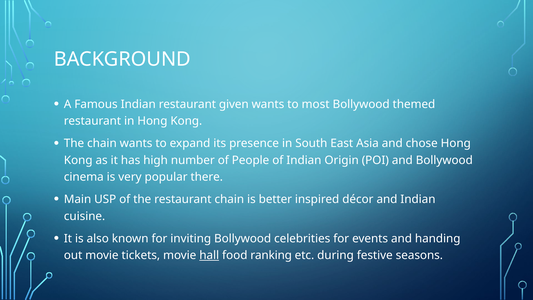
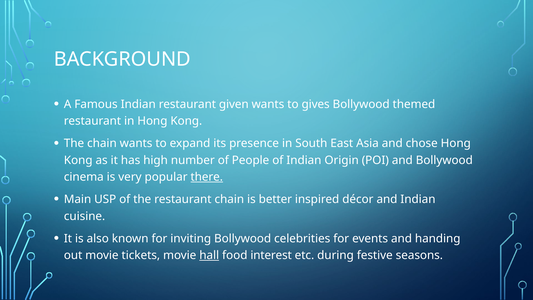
most: most -> gives (316, 104)
there underline: none -> present (207, 177)
ranking: ranking -> interest (271, 255)
